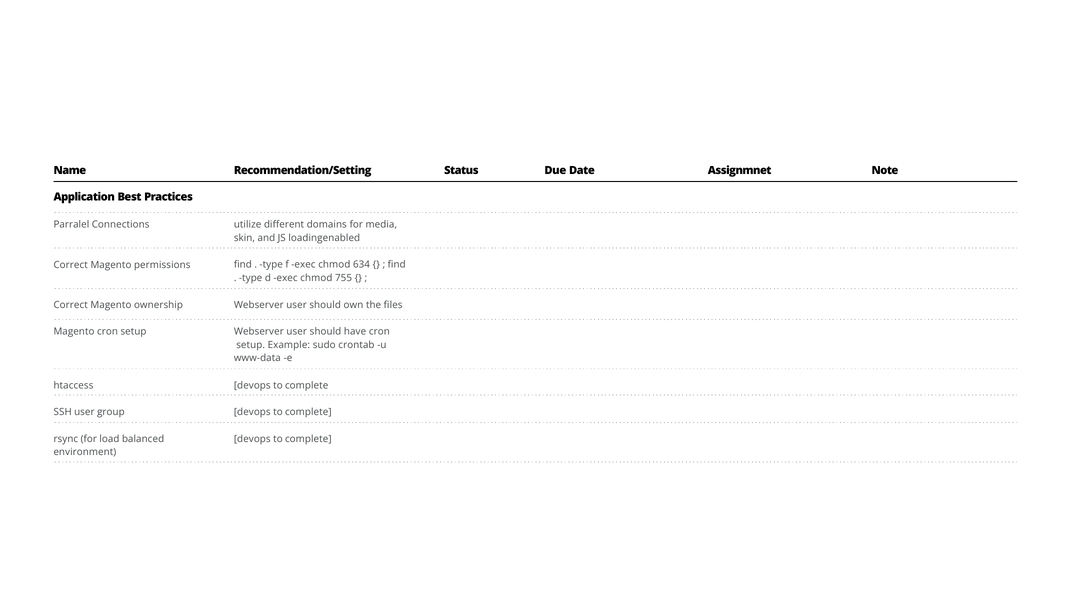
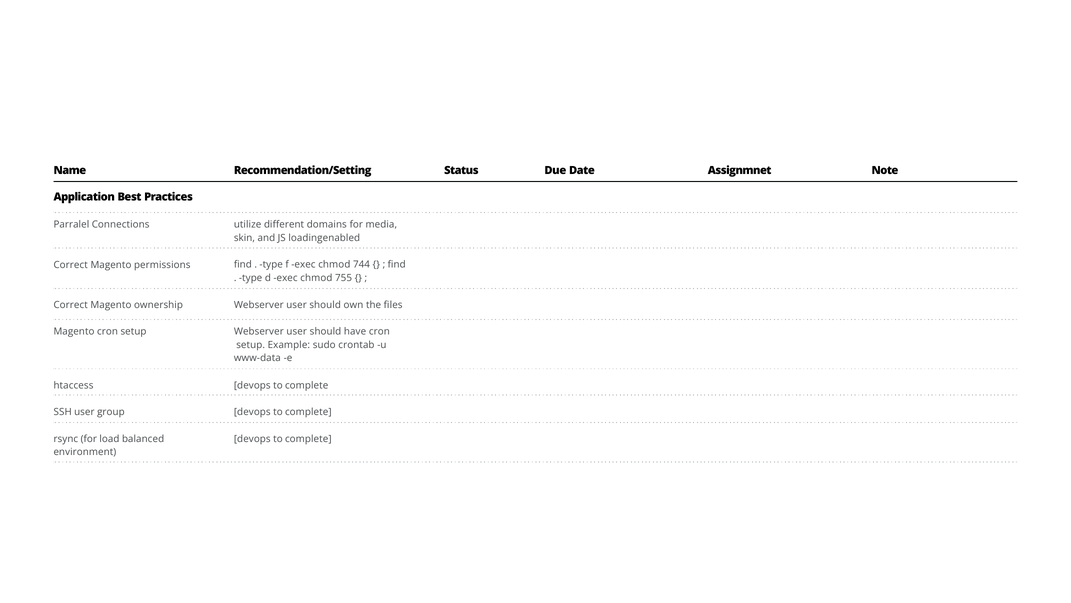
634: 634 -> 744 (361, 264)
